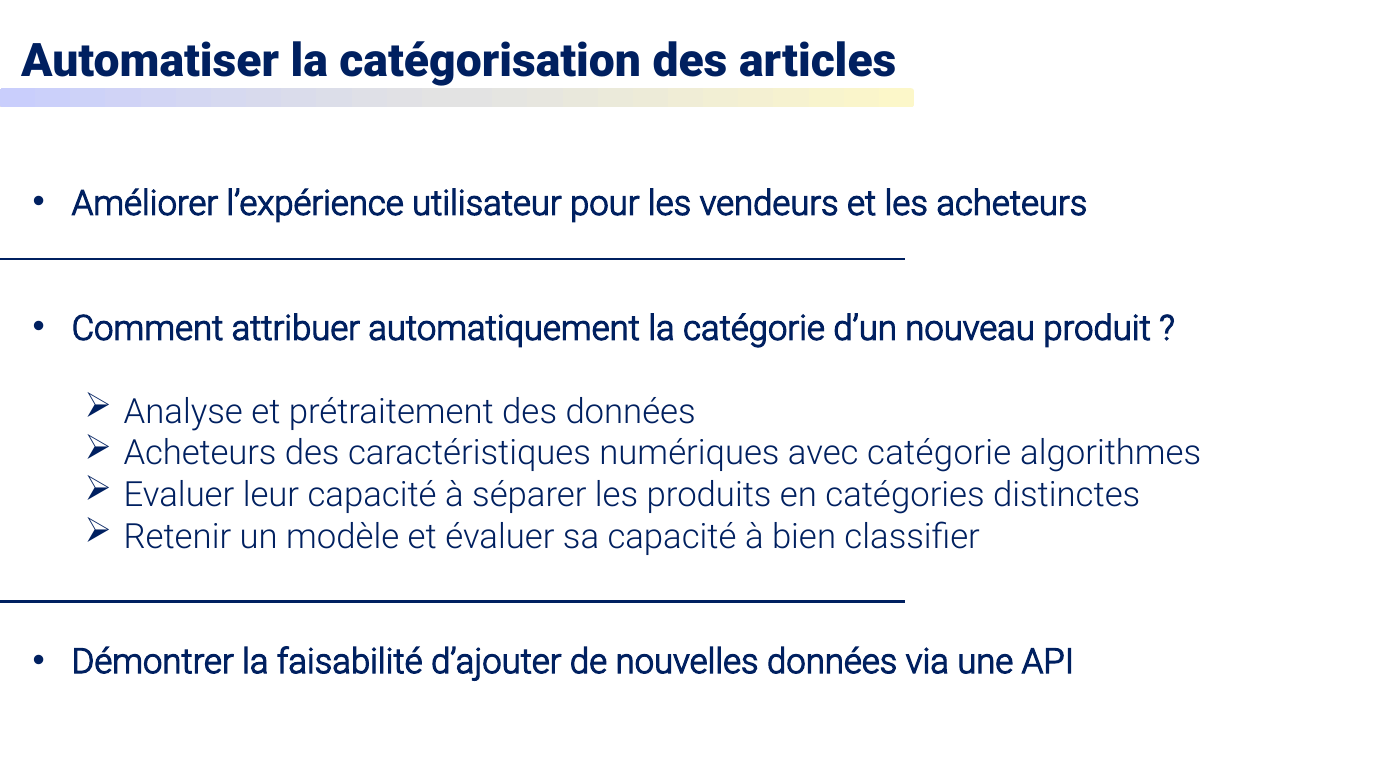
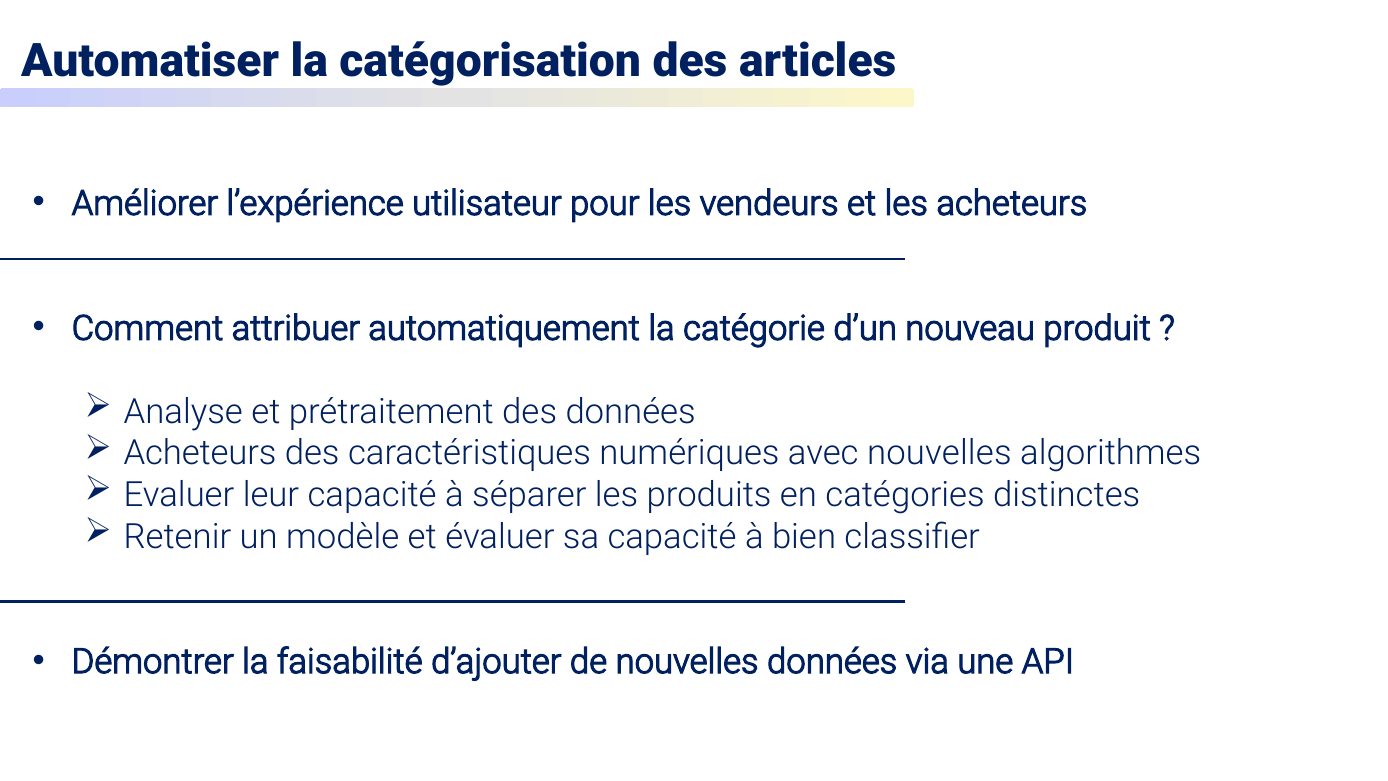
avec catégorie: catégorie -> nouvelles (939, 453)
